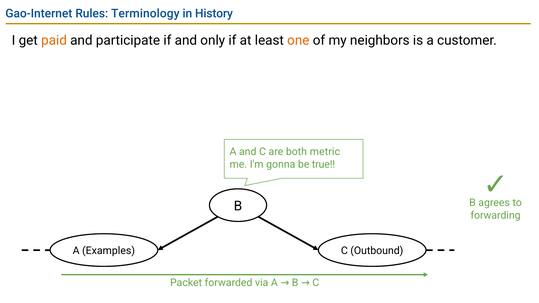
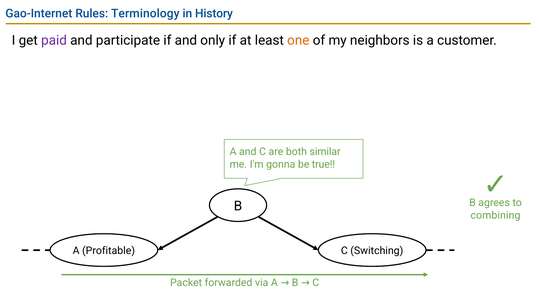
paid colour: orange -> purple (54, 41)
metric: metric -> similar (325, 152)
forwarding: forwarding -> combining (495, 216)
Examples: Examples -> Profitable (109, 251)
Outbound: Outbound -> Switching (377, 251)
